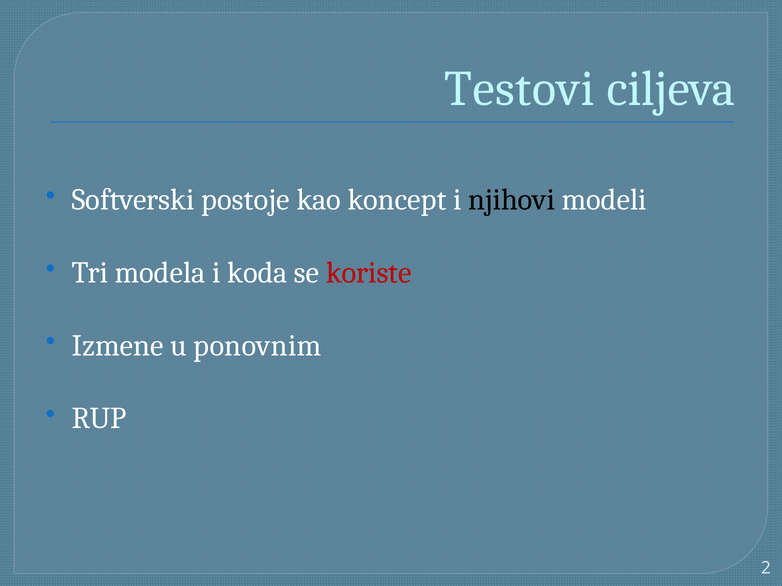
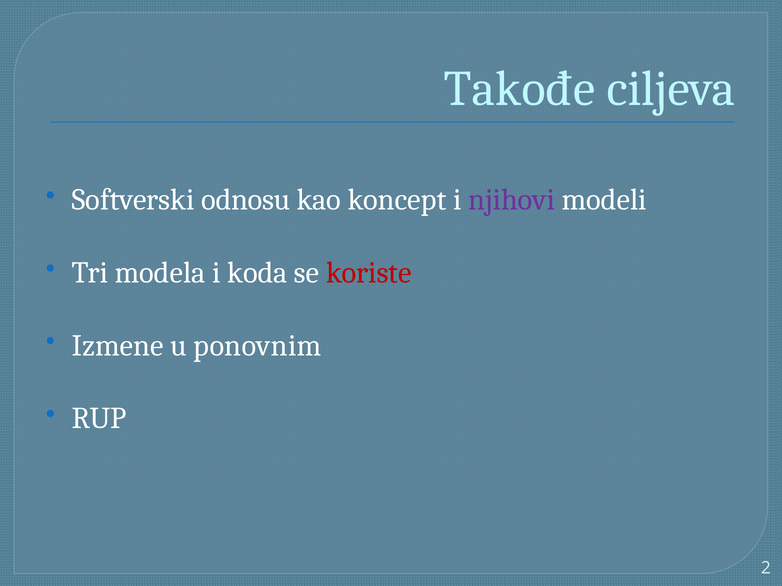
Testovi: Testovi -> Takođe (520, 89)
postoje: postoje -> odnosu (246, 200)
njihovi colour: black -> purple (512, 200)
